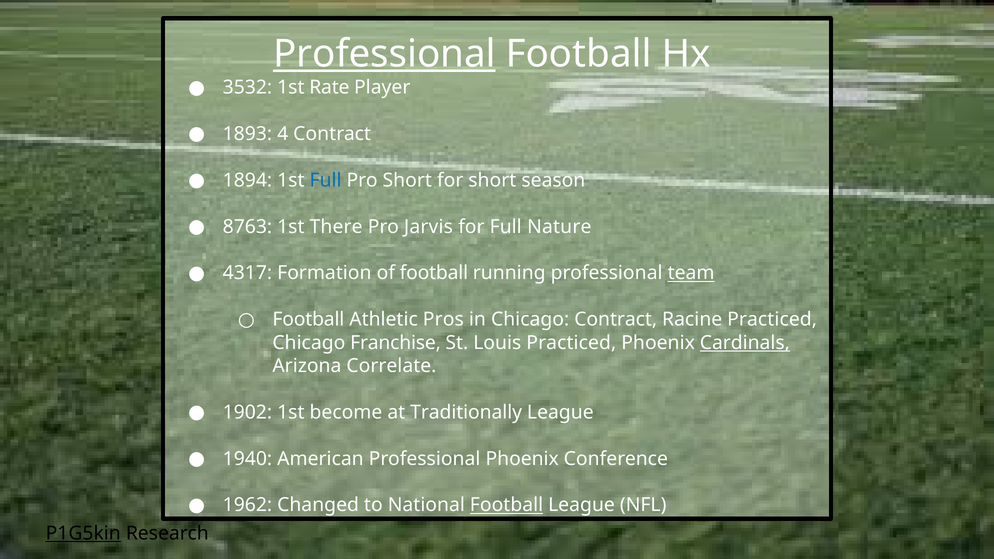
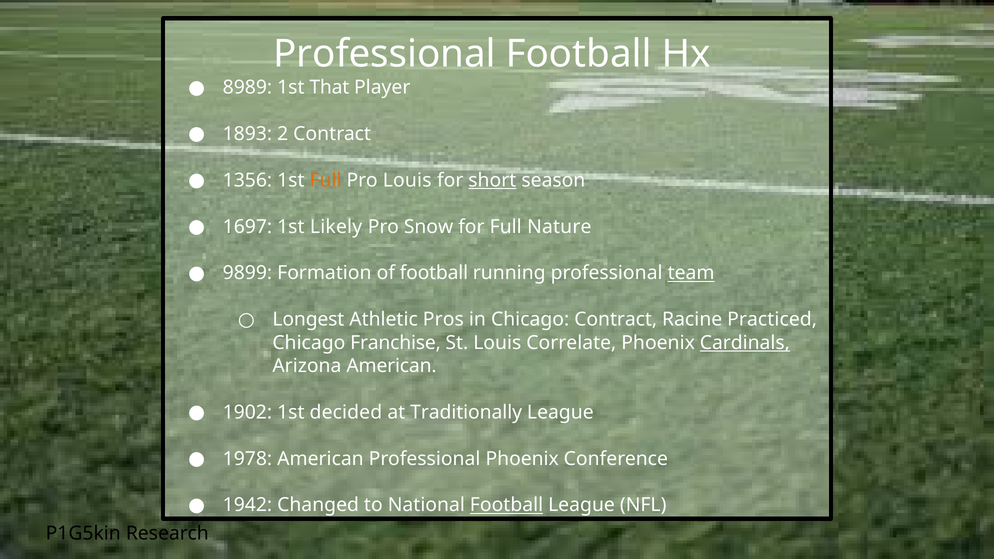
Professional underline: present -> none (384, 54)
3532: 3532 -> 8989 (247, 88)
Rate: Rate -> That (329, 88)
4: 4 -> 2 (283, 134)
1894: 1894 -> 1356 (247, 180)
Full colour: blue -> orange (326, 180)
Pro Short: Short -> Louis (407, 180)
short underline: none -> present (492, 180)
8763: 8763 -> 1697 (247, 227)
There: There -> Likely (336, 227)
Jarvis: Jarvis -> Snow (429, 227)
4317: 4317 -> 9899 (247, 273)
Football: Football -> Longest (308, 320)
Louis Practiced: Practiced -> Correlate (571, 343)
Arizona Correlate: Correlate -> American (392, 366)
become: become -> decided (346, 412)
1940: 1940 -> 1978 (247, 459)
1962: 1962 -> 1942 (247, 505)
P1G5kin underline: present -> none (83, 533)
